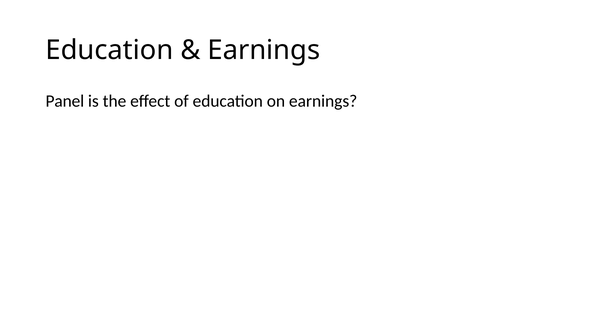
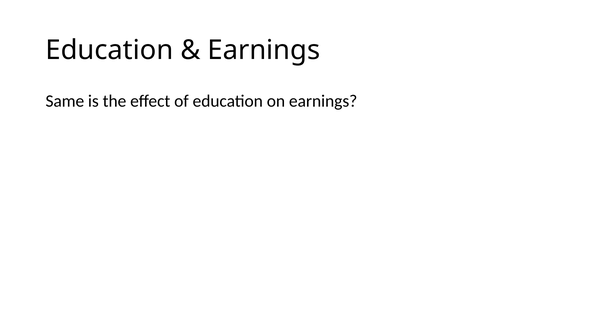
Panel: Panel -> Same (65, 101)
